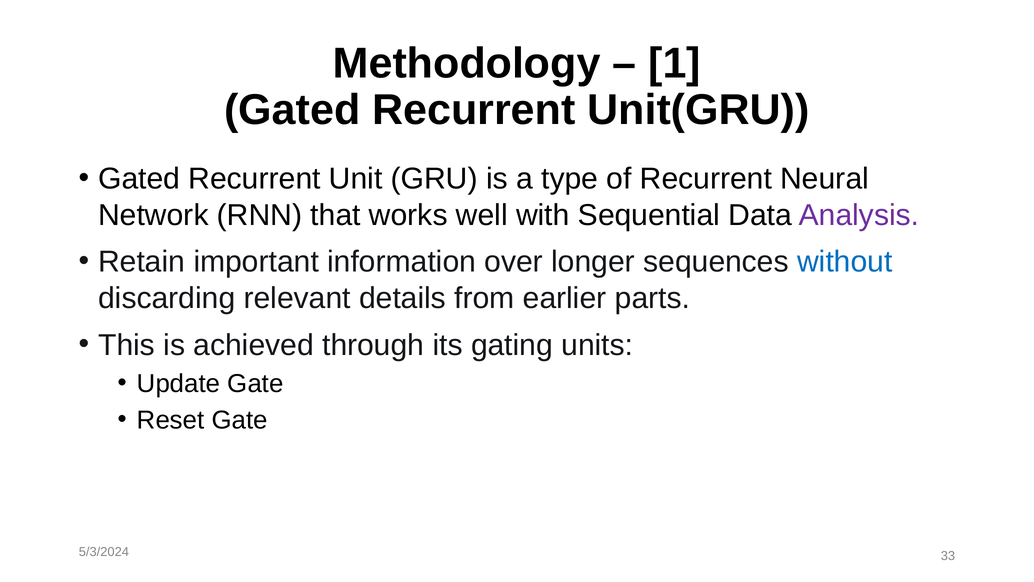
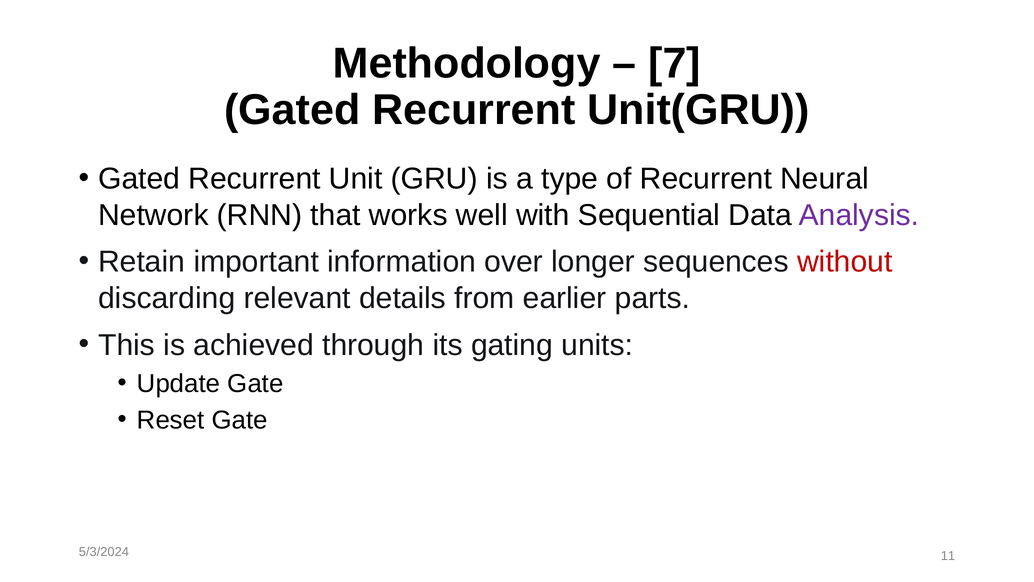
1: 1 -> 7 (675, 64)
without colour: blue -> red (845, 262)
33: 33 -> 11 (948, 555)
